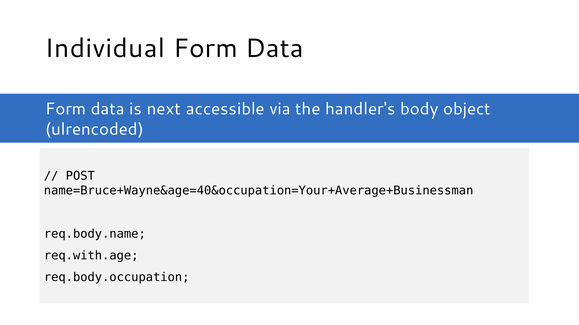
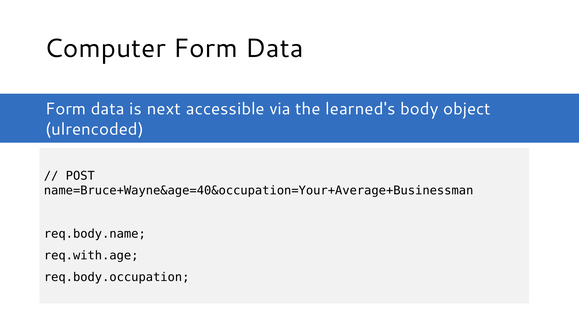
Individual: Individual -> Computer (105, 49)
handler's: handler's -> learned's (360, 109)
